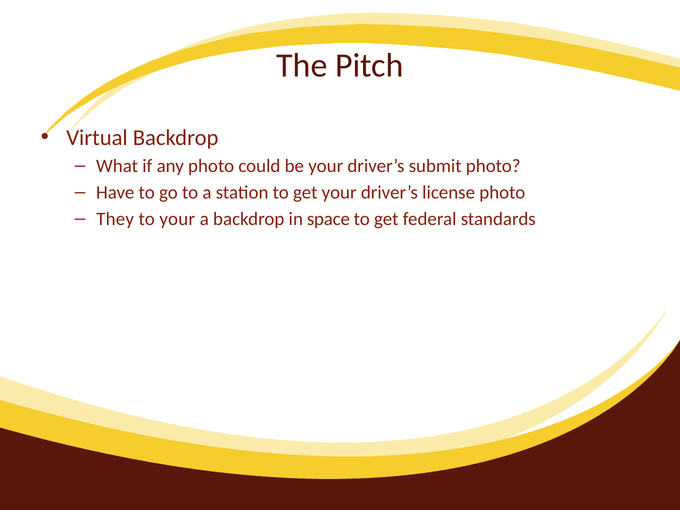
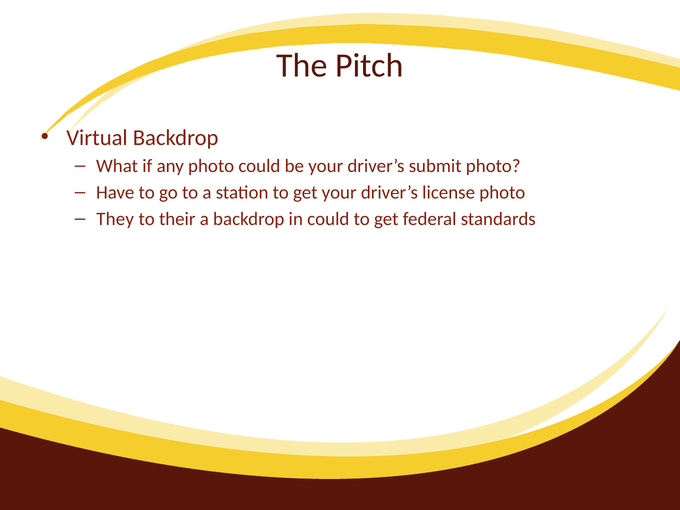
to your: your -> their (177, 219)
in space: space -> could (328, 219)
